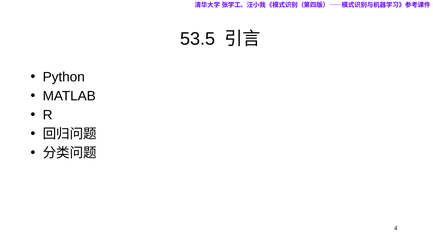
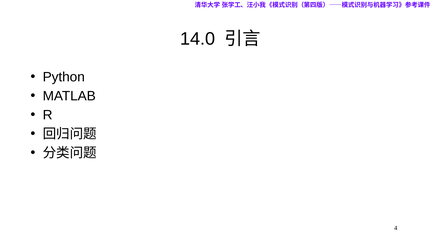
53.5: 53.5 -> 14.0 (198, 39)
